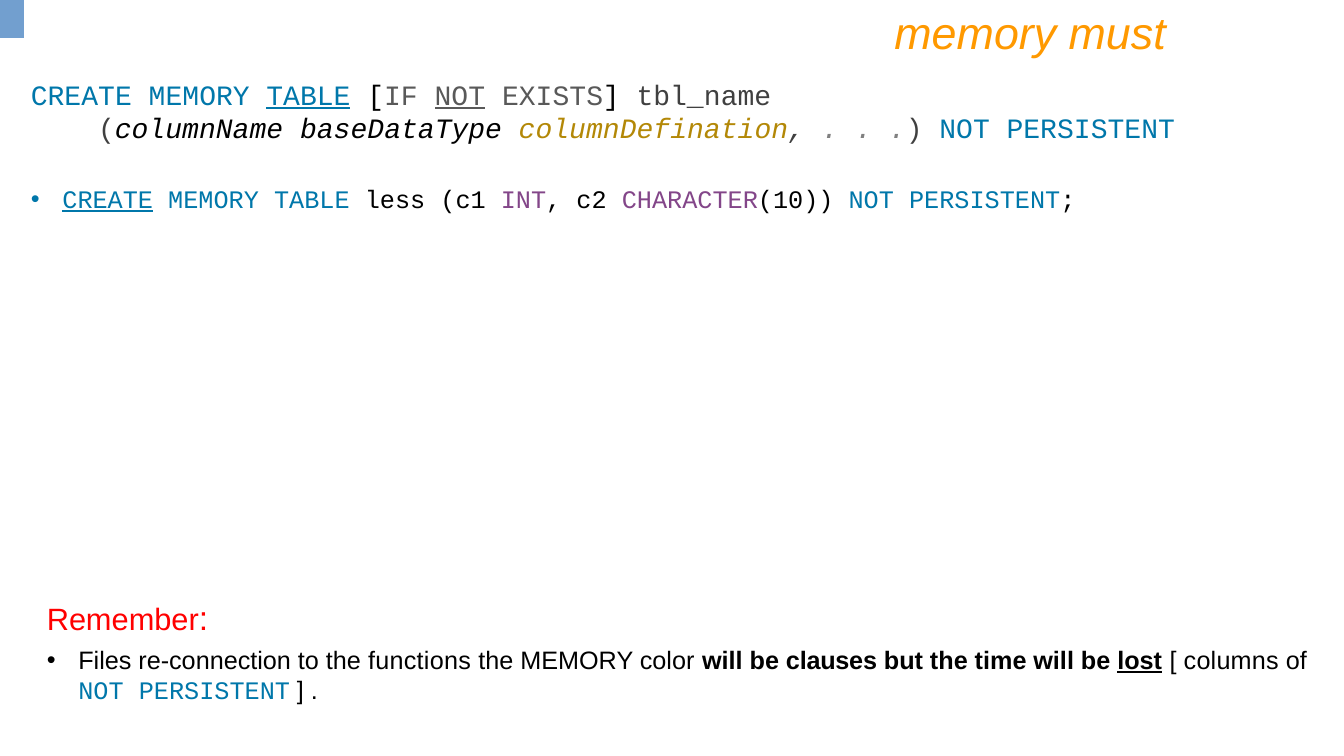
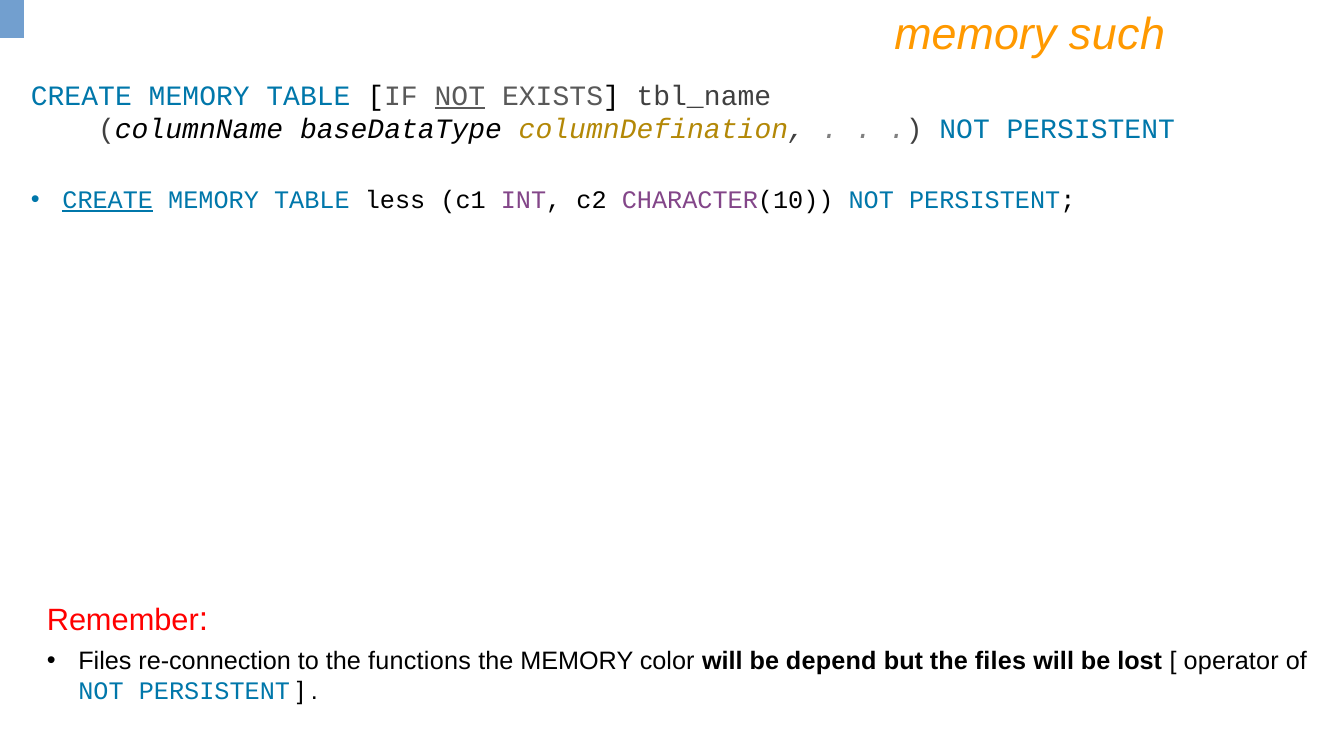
must: must -> such (1117, 35)
TABLE underline: present -> none (308, 96)
clauses: clauses -> depend (831, 661)
the time: time -> files (1000, 661)
lost underline: present -> none (1140, 661)
columns: columns -> operator (1231, 661)
